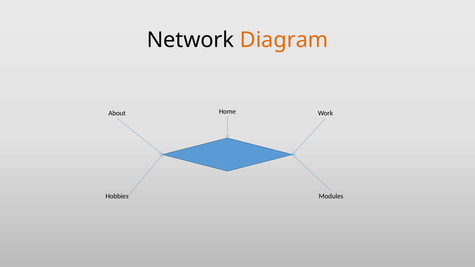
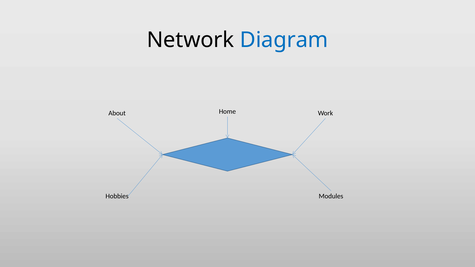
Diagram colour: orange -> blue (284, 40)
